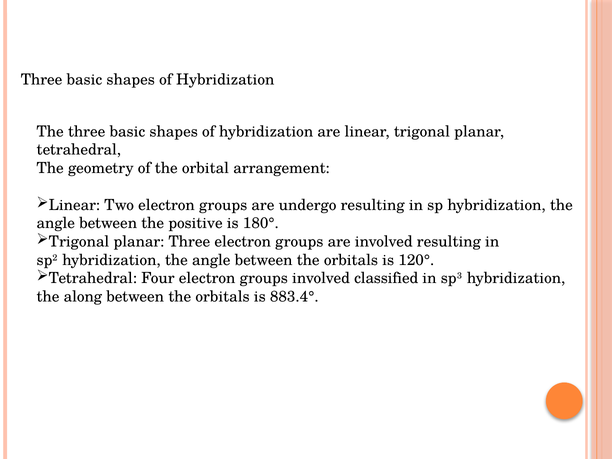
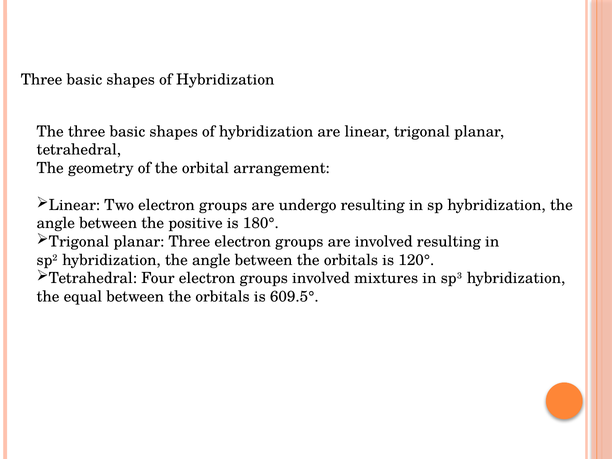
classified: classified -> mixtures (386, 278)
along: along -> equal (83, 297)
883.4°: 883.4° -> 609.5° (294, 297)
